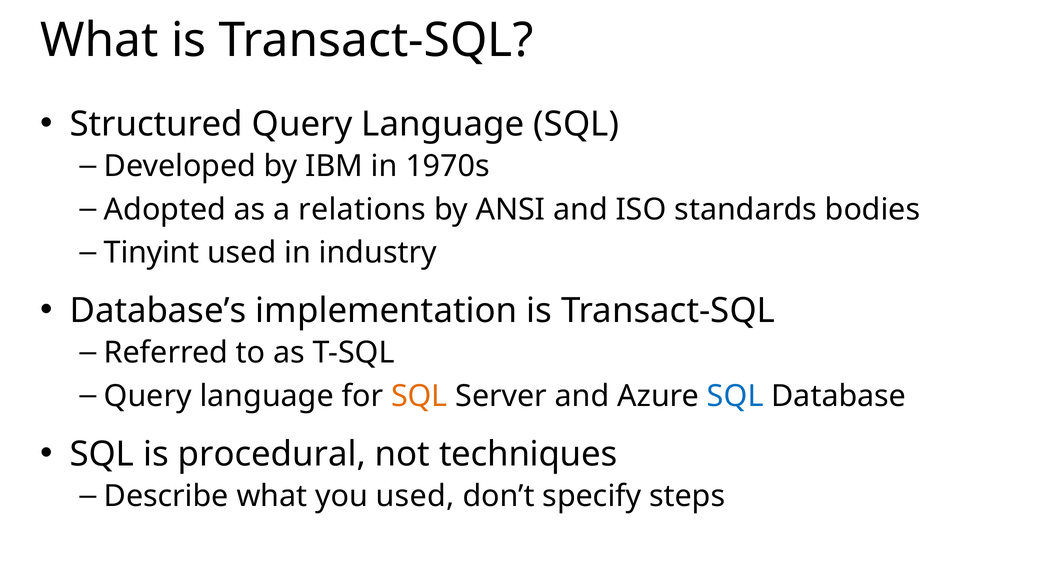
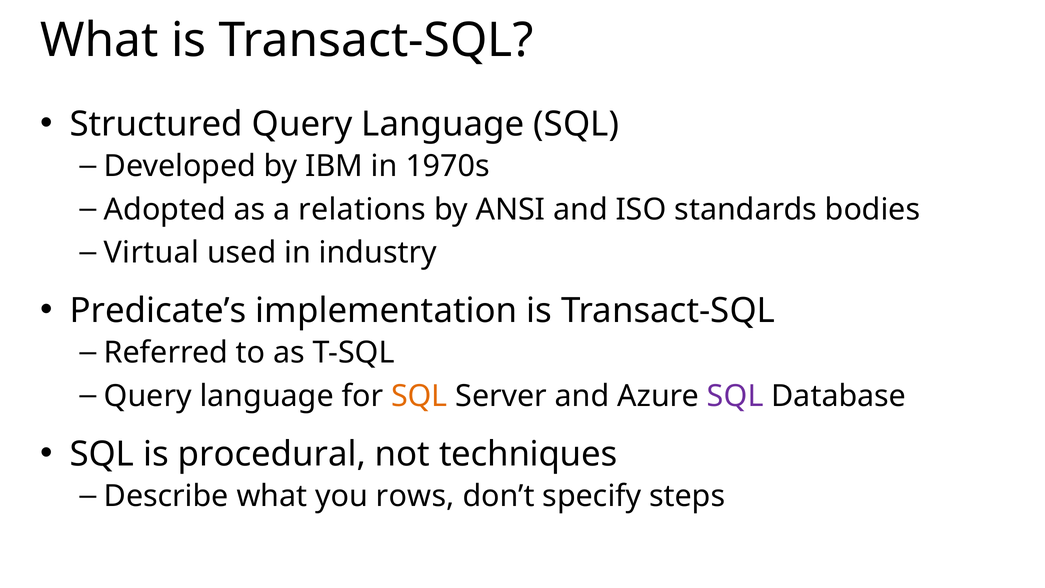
Tinyint: Tinyint -> Virtual (151, 253)
Database’s: Database’s -> Predicate’s (158, 311)
SQL colour: blue -> purple (735, 396)
you used: used -> rows (415, 496)
